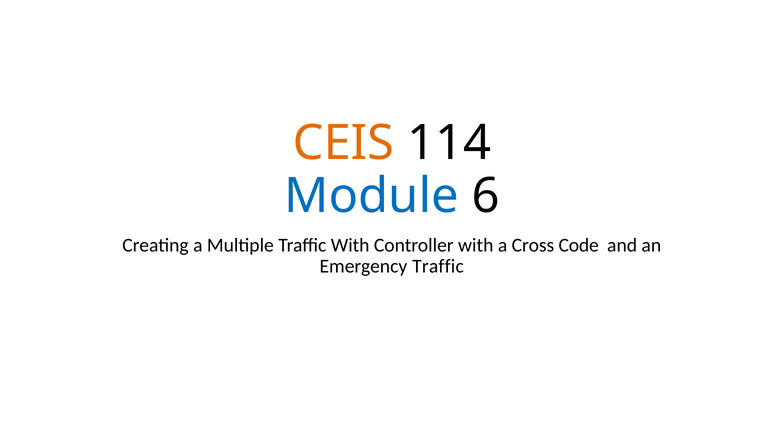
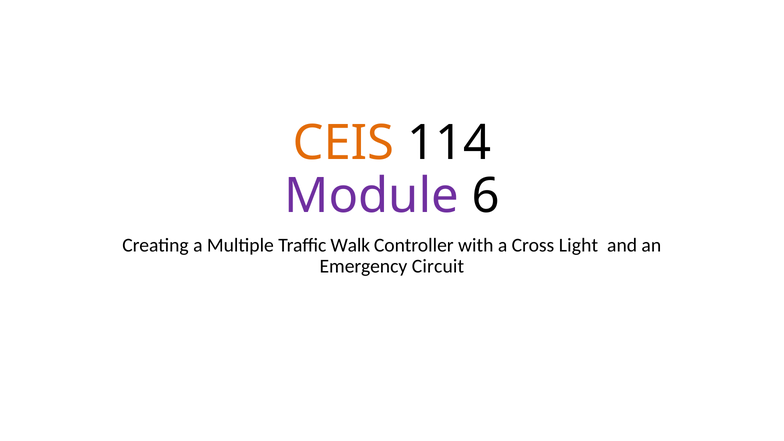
Module colour: blue -> purple (372, 196)
Traffic With: With -> Walk (350, 245)
Code: Code -> Light (578, 245)
Emergency Traffic: Traffic -> Circuit (438, 266)
